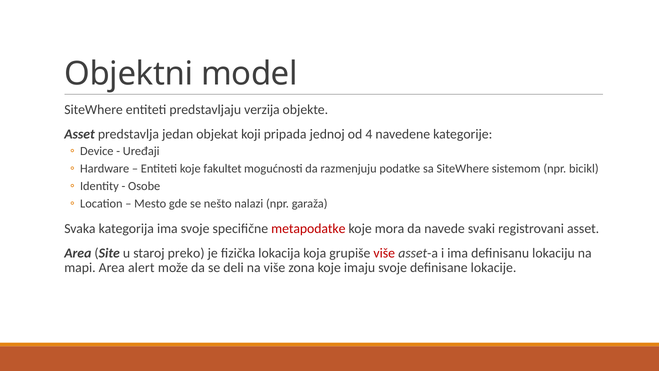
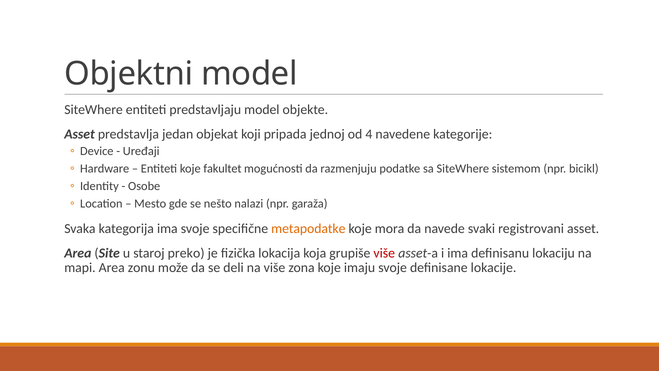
predstavljaju verzija: verzija -> model (262, 110)
metapodatke colour: red -> orange (308, 228)
alert: alert -> zonu (141, 268)
